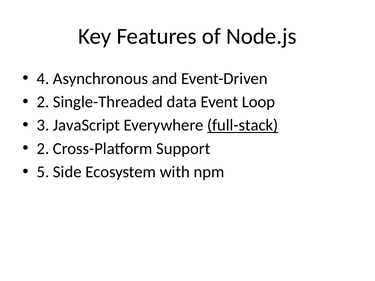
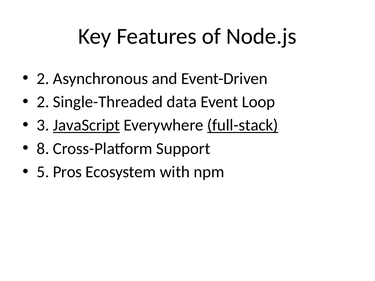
4: 4 -> 2 (43, 79)
JavaScript underline: none -> present (86, 125)
2: 2 -> 8 (43, 149)
Side: Side -> Pros (67, 172)
